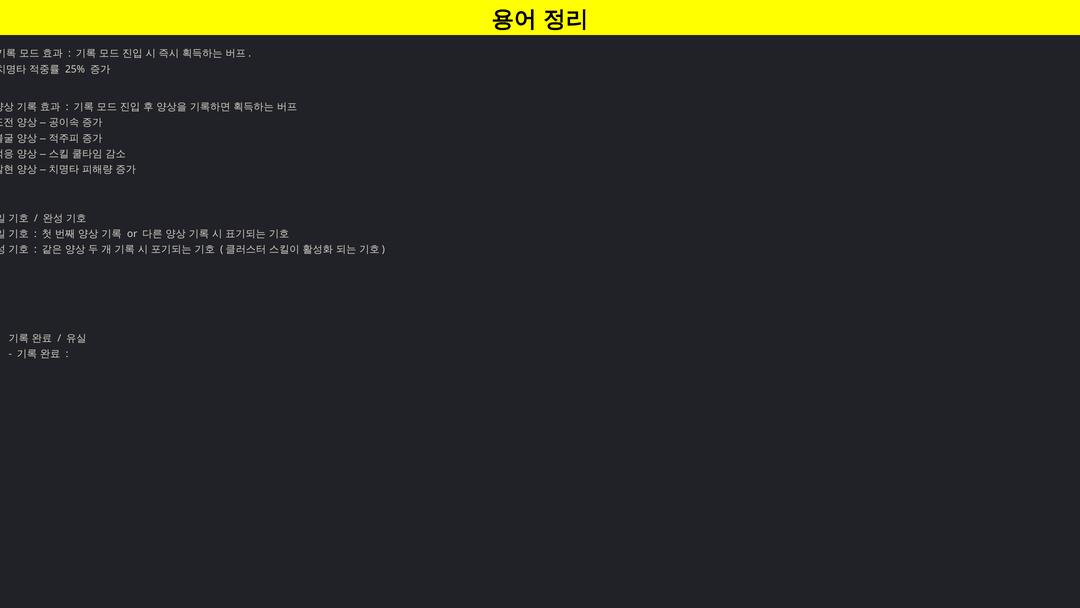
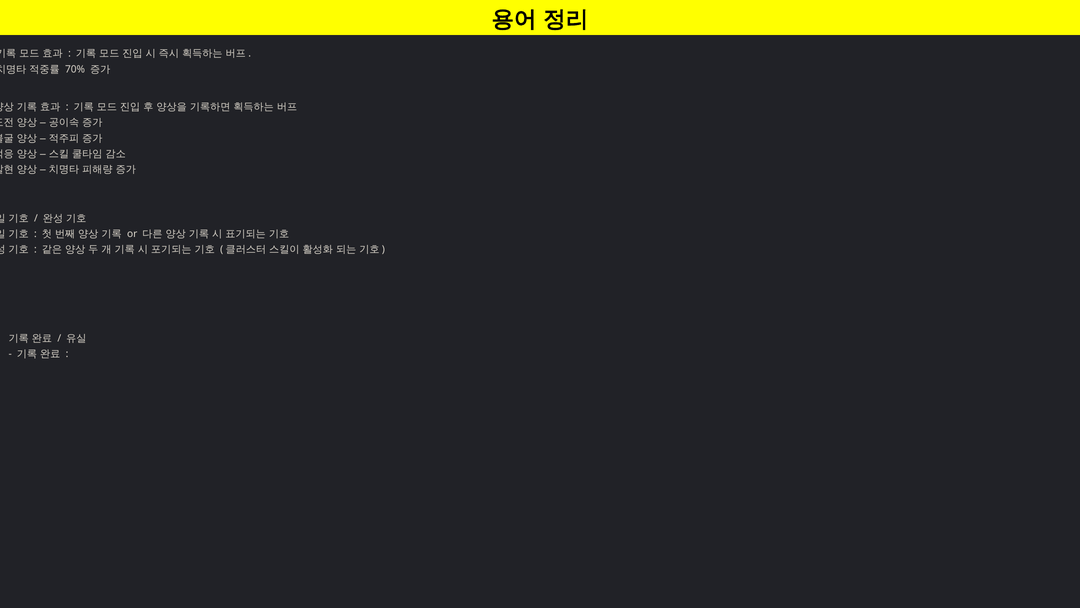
25%: 25% -> 70% (75, 69)
